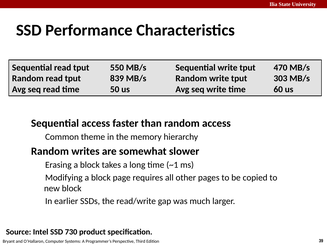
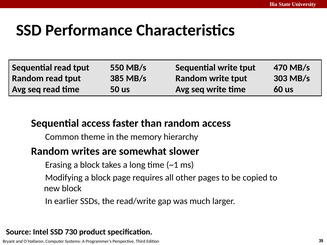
839: 839 -> 385 (117, 79)
